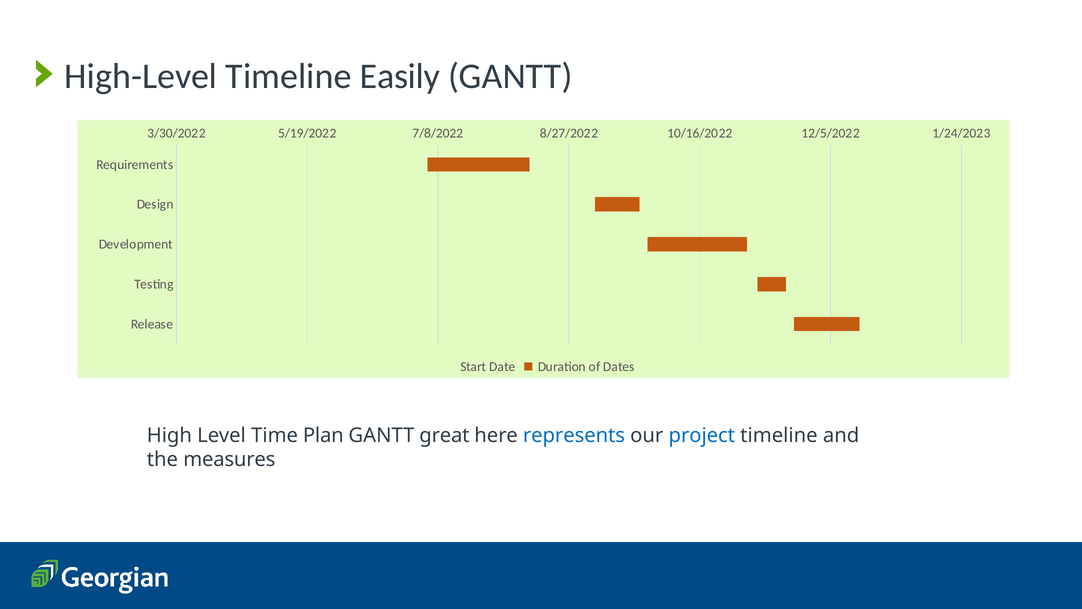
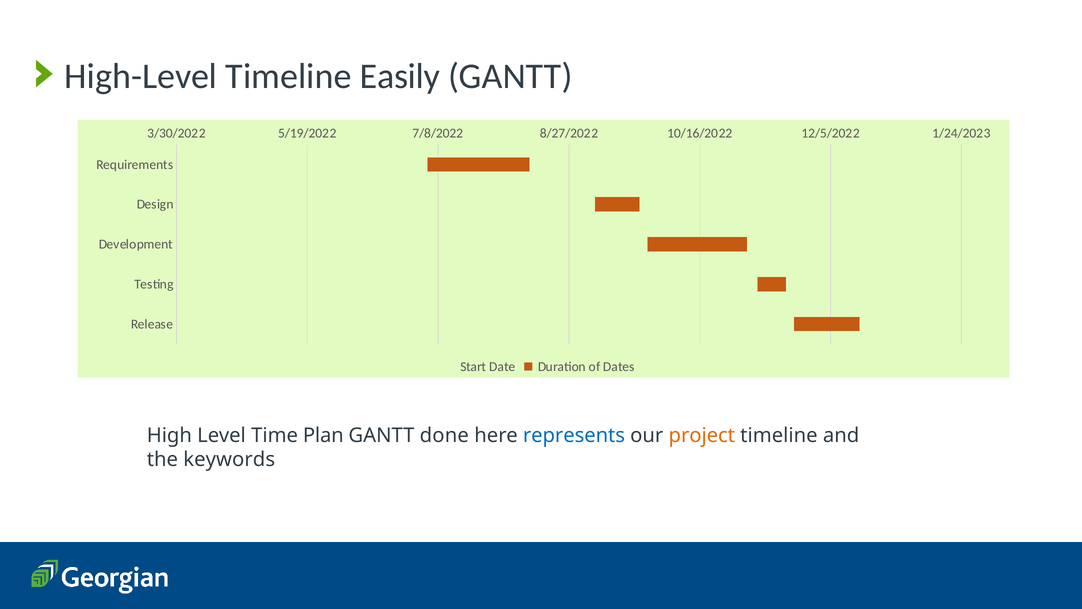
great: great -> done (444, 435)
project colour: blue -> orange (702, 435)
measures: measures -> keywords (229, 459)
